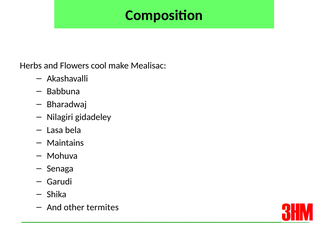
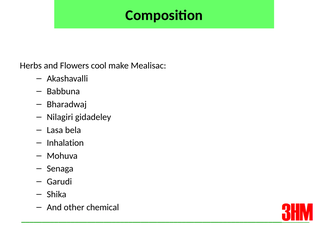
Maintains: Maintains -> Inhalation (65, 143)
termites: termites -> chemical (103, 208)
